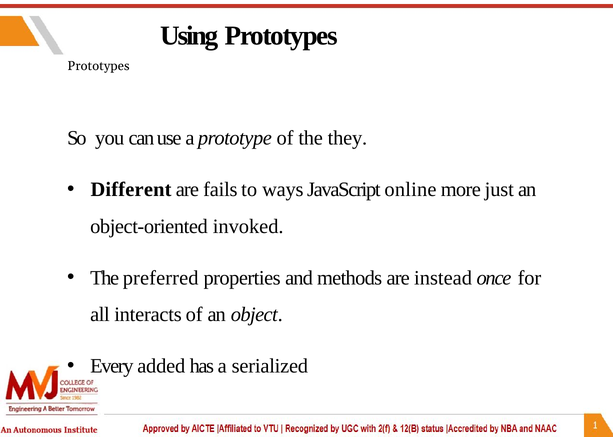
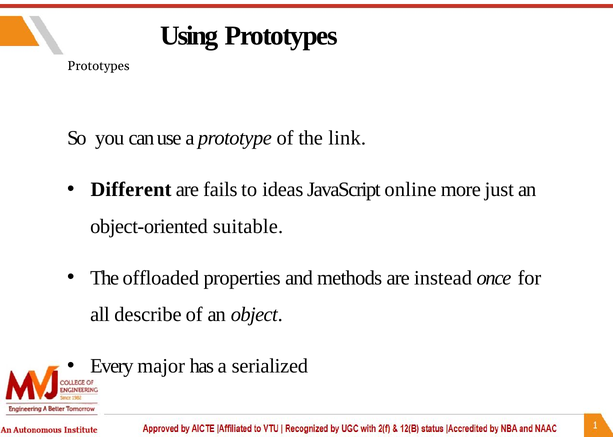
they: they -> link (347, 138)
ways: ways -> ideas (283, 189)
invoked: invoked -> suitable (248, 226)
preferred: preferred -> offloaded (161, 278)
interacts: interacts -> describe (148, 314)
added: added -> major (161, 366)
